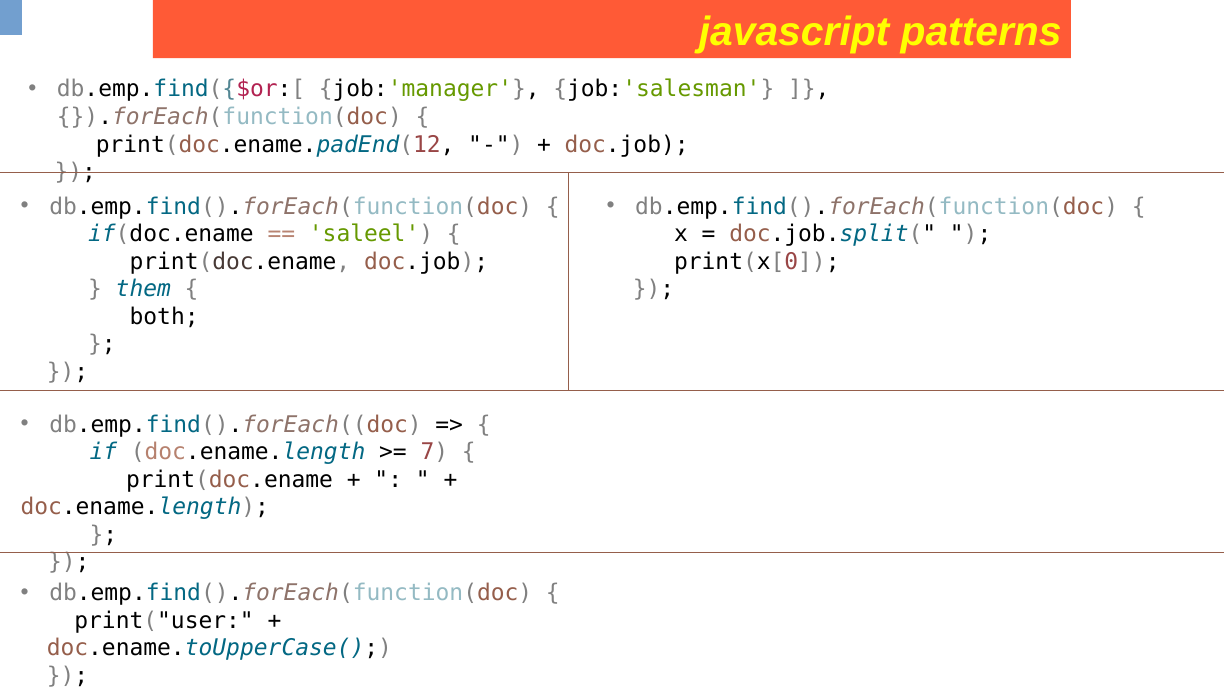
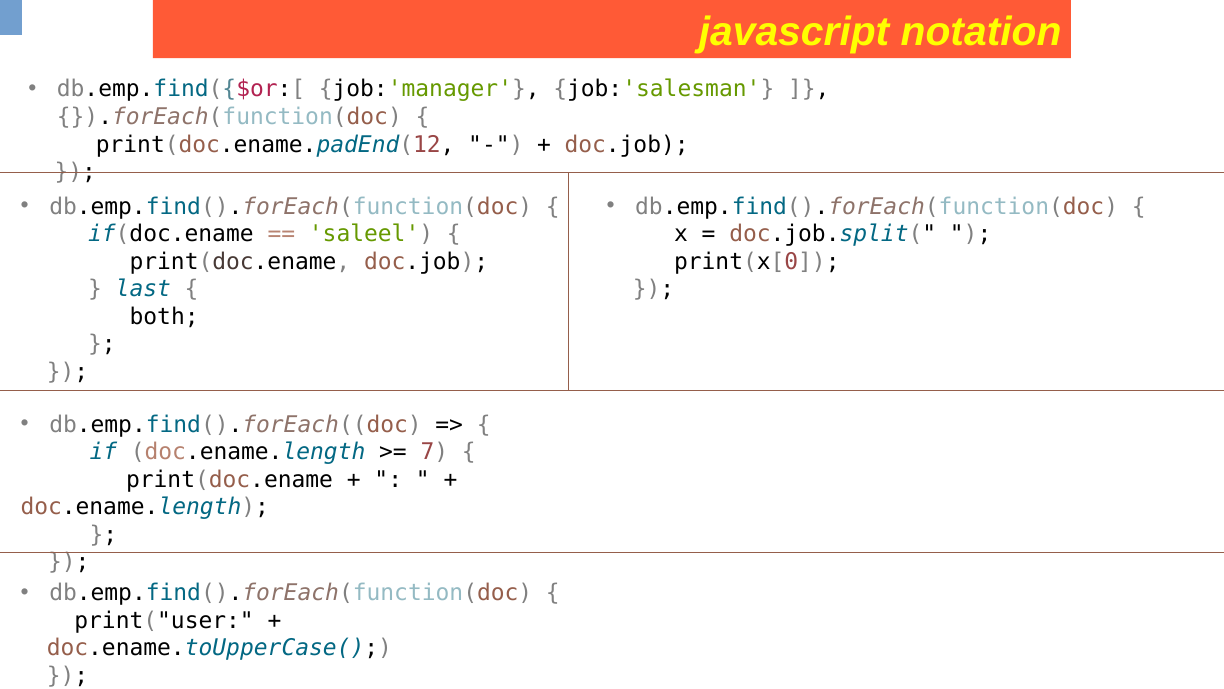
patterns: patterns -> notation (981, 32)
them: them -> last (143, 289)
